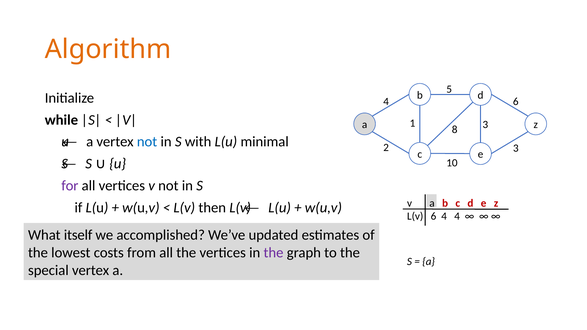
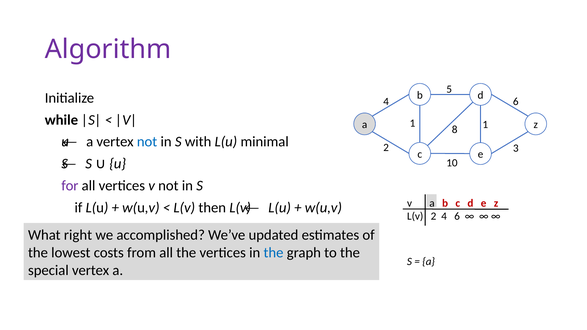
Algorithm colour: orange -> purple (108, 49)
8 3: 3 -> 1 (485, 125)
L(v 6: 6 -> 2 (434, 216)
4 4: 4 -> 6 (457, 216)
itself: itself -> right (78, 235)
the colour: purple -> blue (274, 253)
